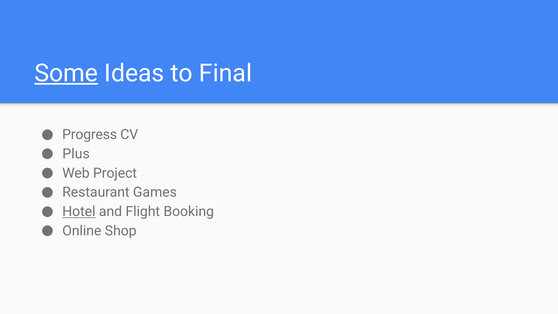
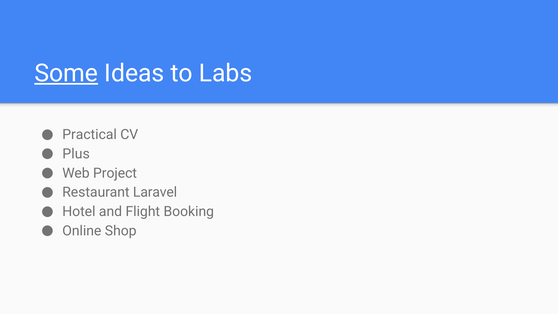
Final: Final -> Labs (226, 73)
Progress: Progress -> Practical (90, 135)
Games: Games -> Laravel (155, 192)
Hotel underline: present -> none (79, 212)
